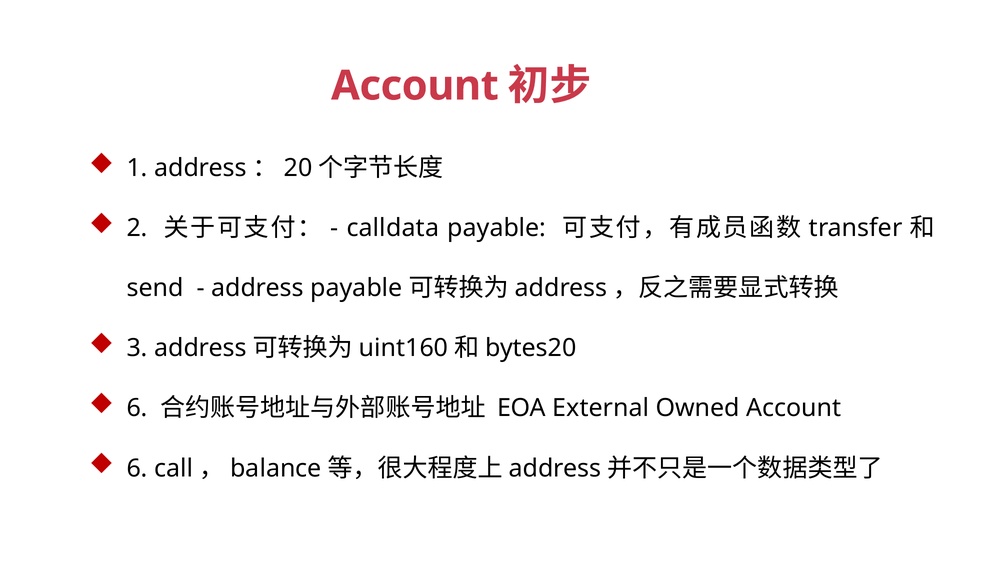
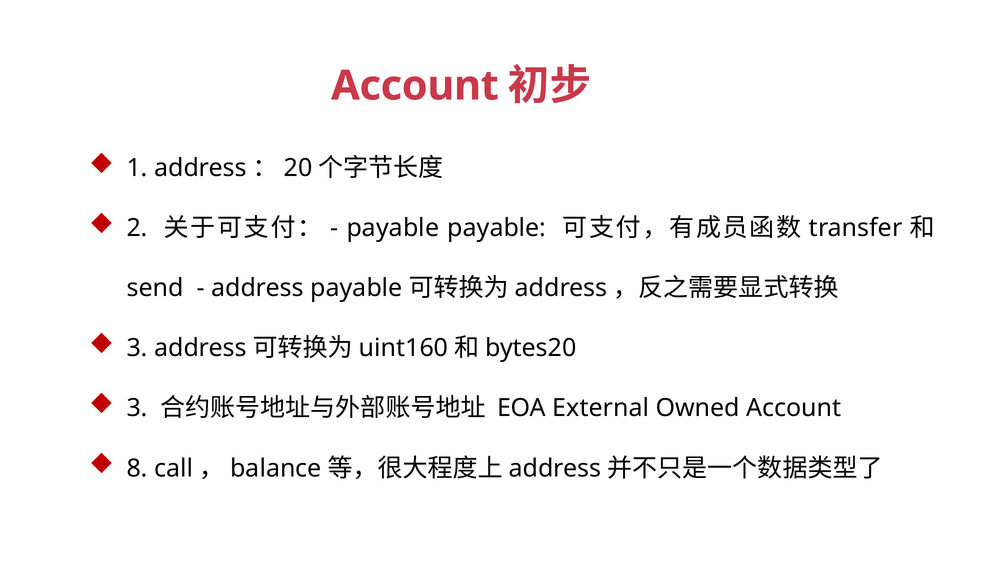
calldata: calldata -> payable (393, 228)
6: 6 -> 3 (137, 408)
6: 6 -> 8 (137, 468)
